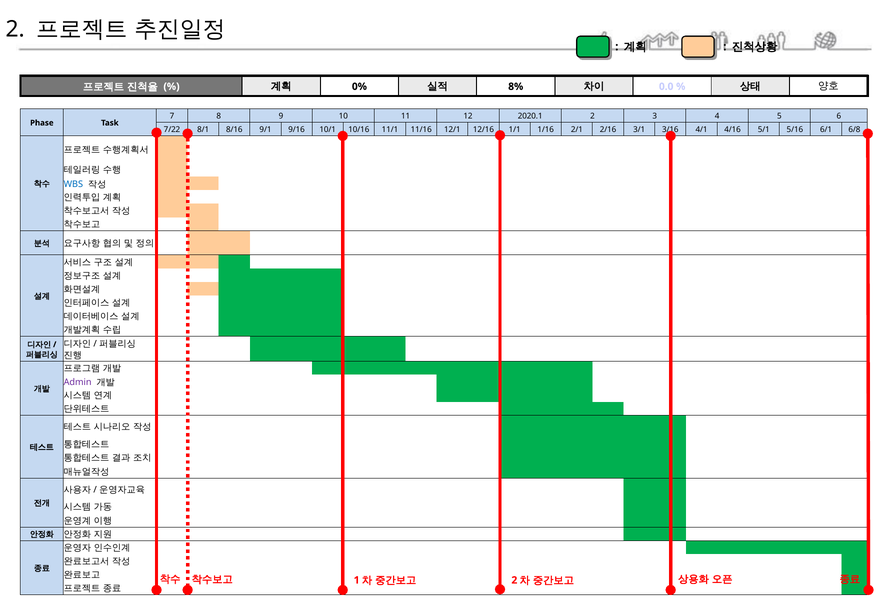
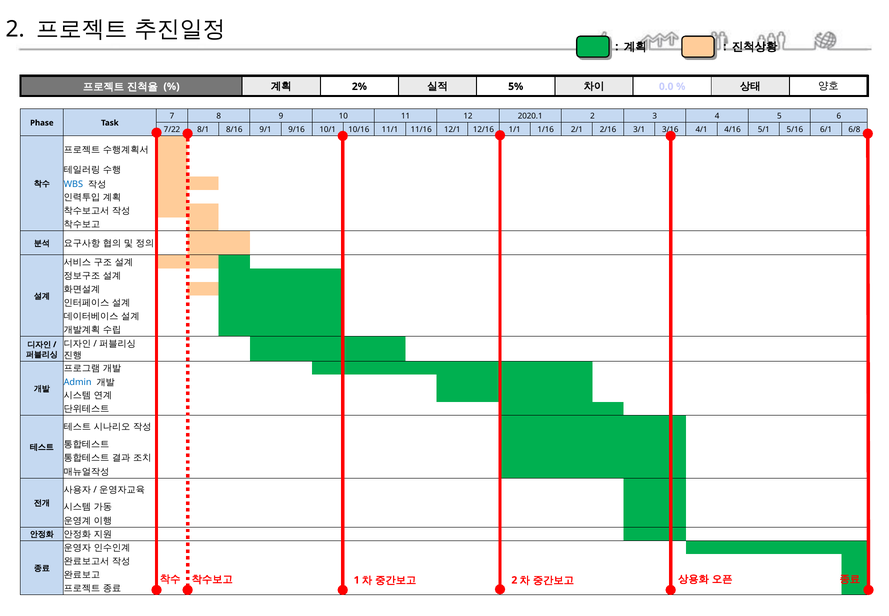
0%: 0% -> 2% (359, 86)
8%: 8% -> 5% (516, 86)
Admin colour: purple -> blue (78, 382)
